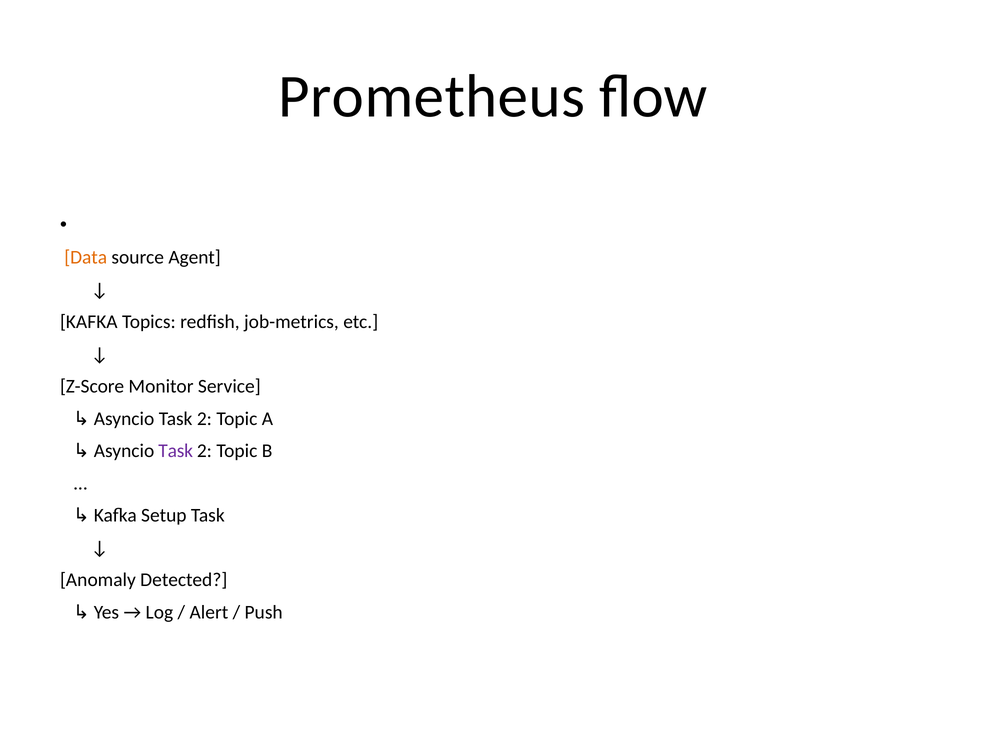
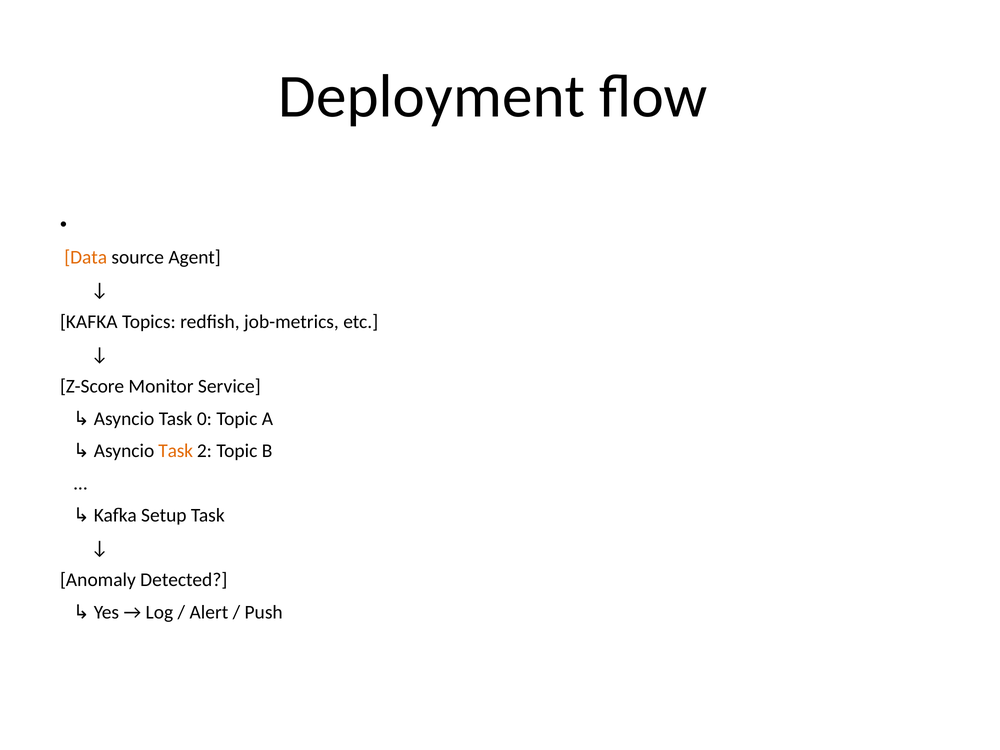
Prometheus: Prometheus -> Deployment (432, 97)
2: 2 -> 0 (204, 419)
Task colour: purple -> orange (176, 451)
